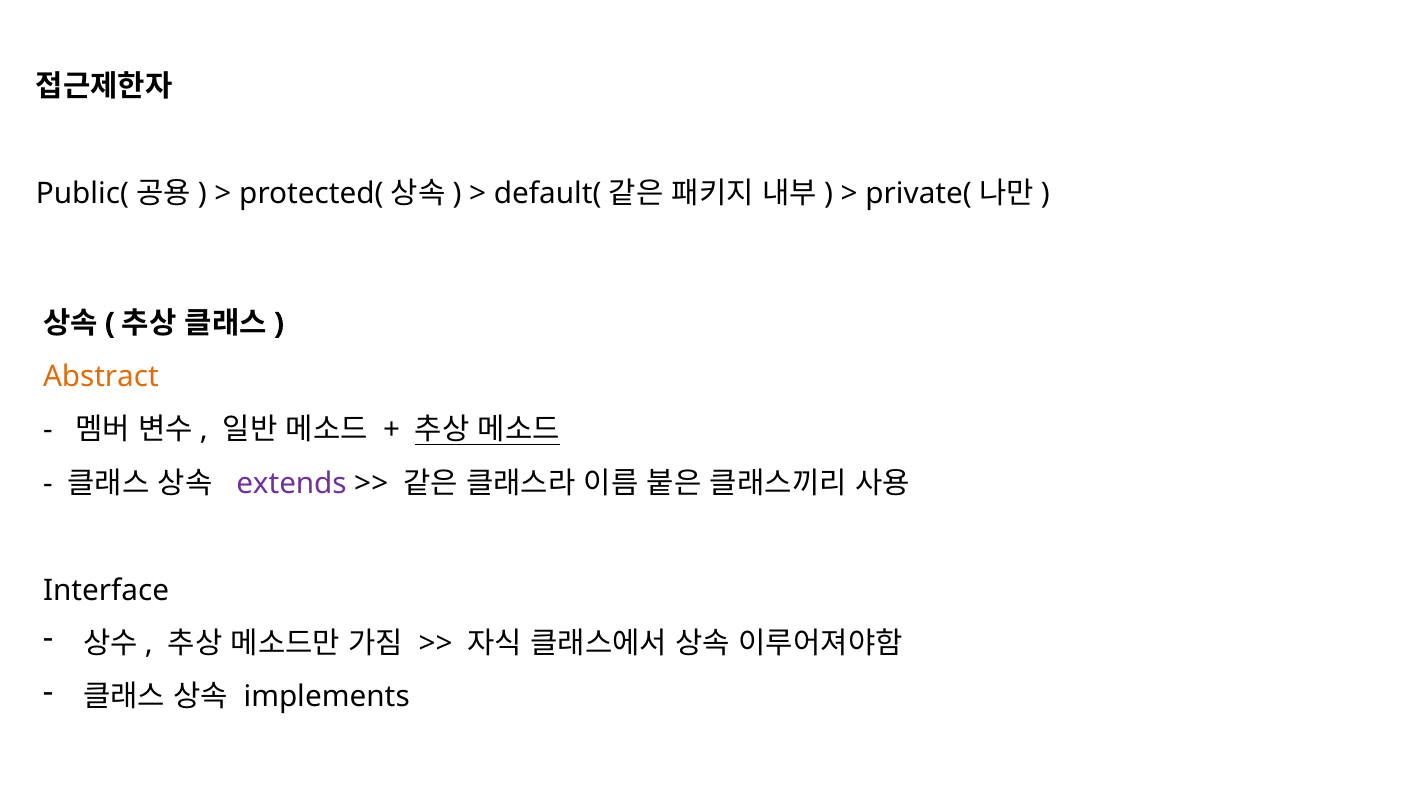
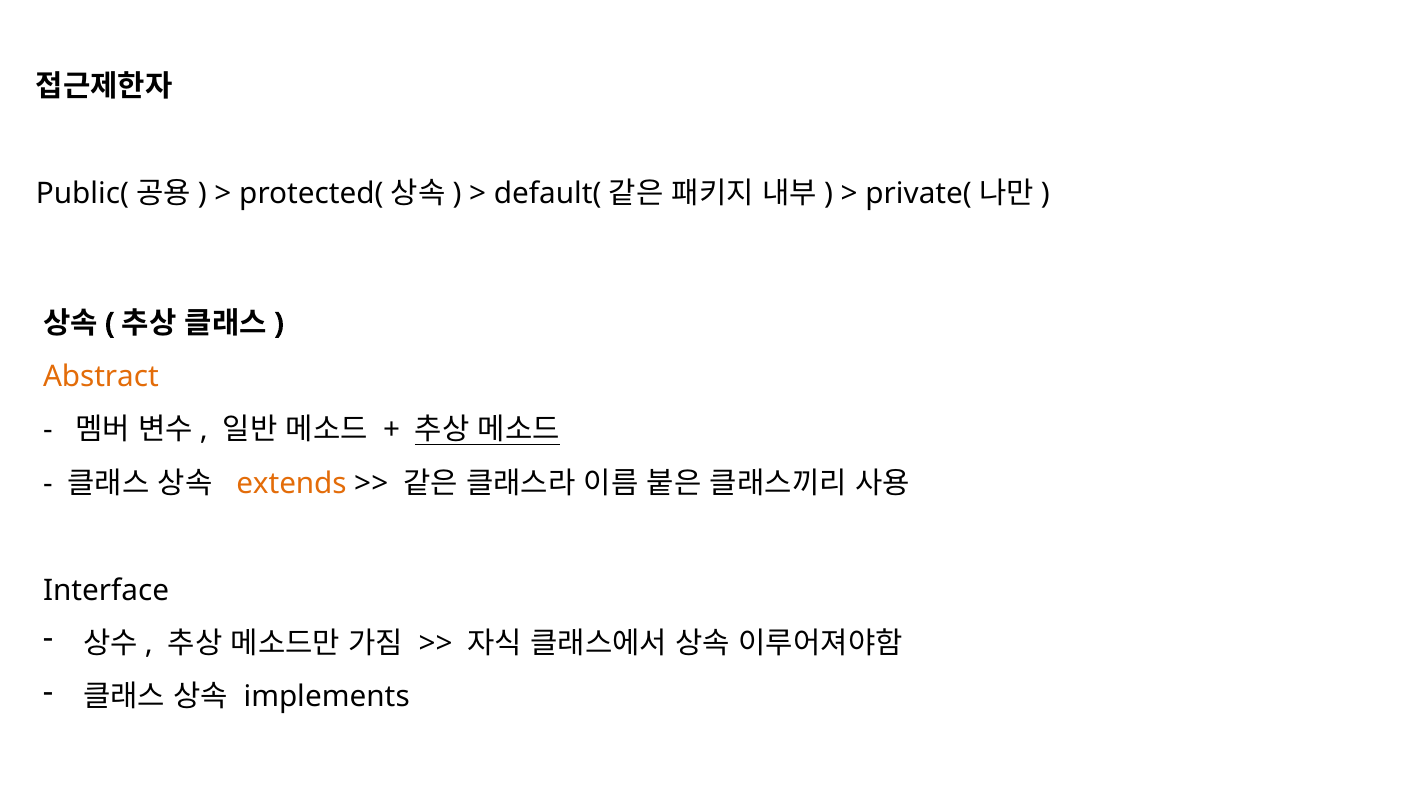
extends colour: purple -> orange (291, 484)
